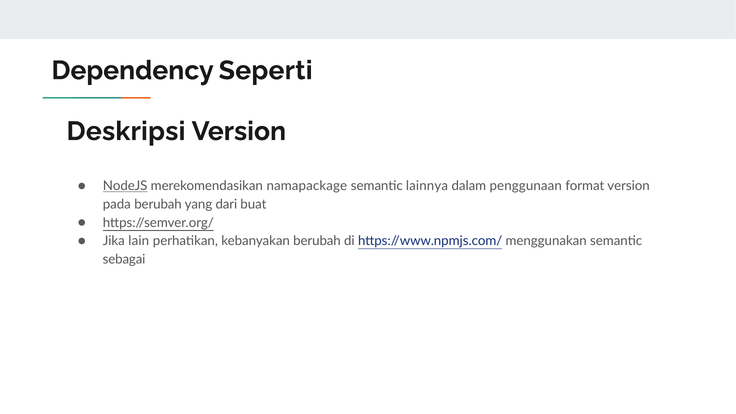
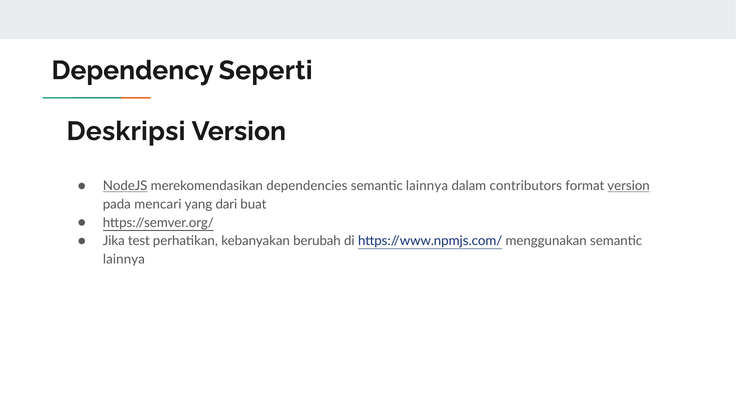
namapackage: namapackage -> dependencies (307, 186)
penggunaan: penggunaan -> contributors (526, 186)
version underline: none -> present (629, 186)
pada berubah: berubah -> mencari (158, 204)
lain: lain -> test (139, 241)
sebagai: sebagai -> lainnya (124, 259)
